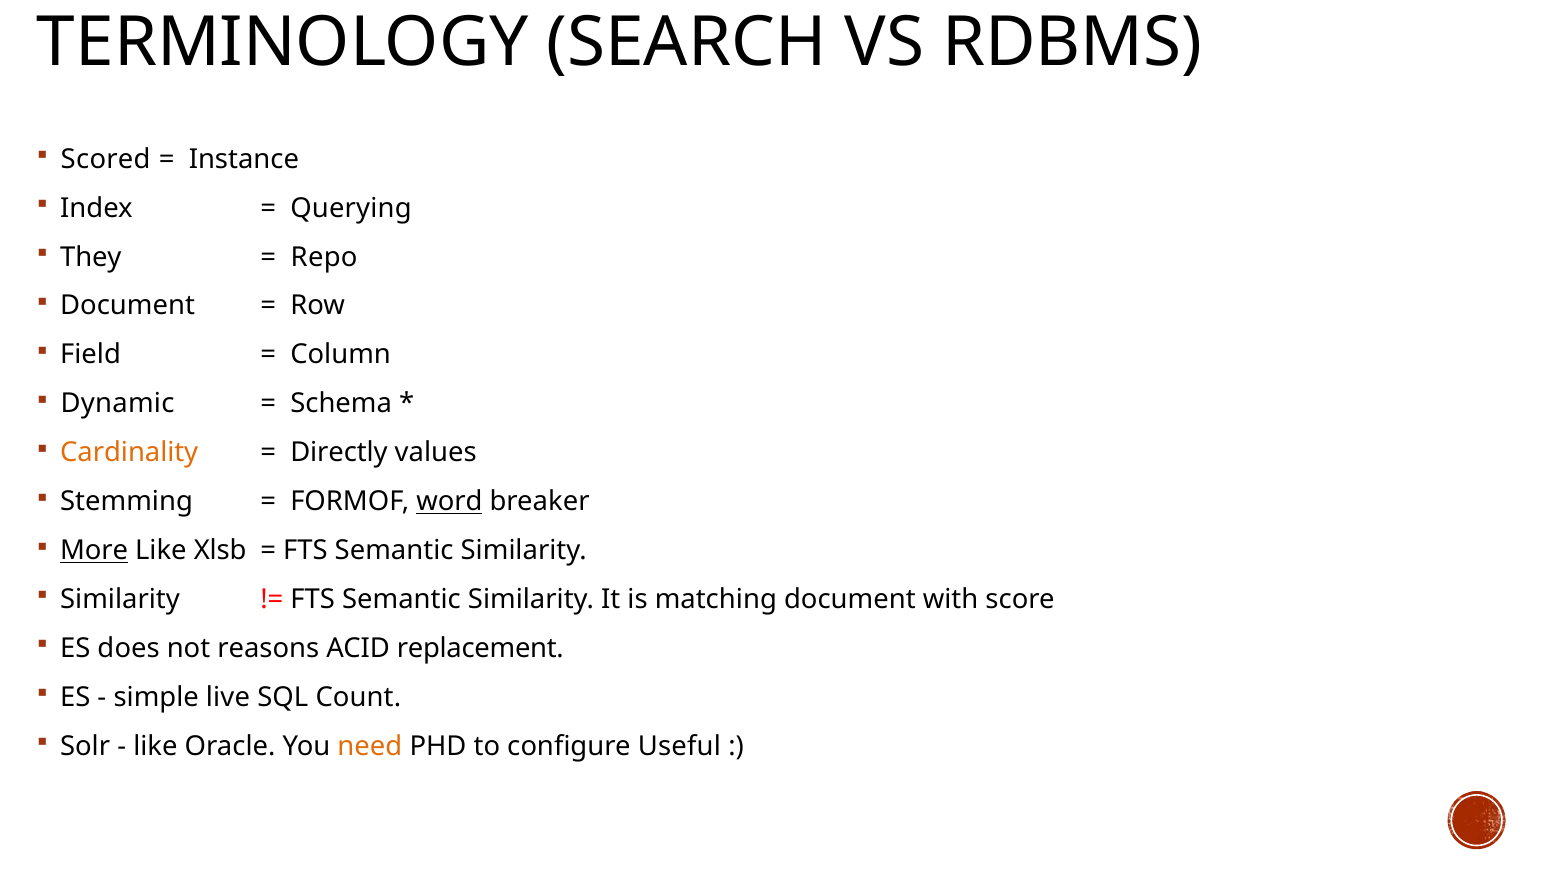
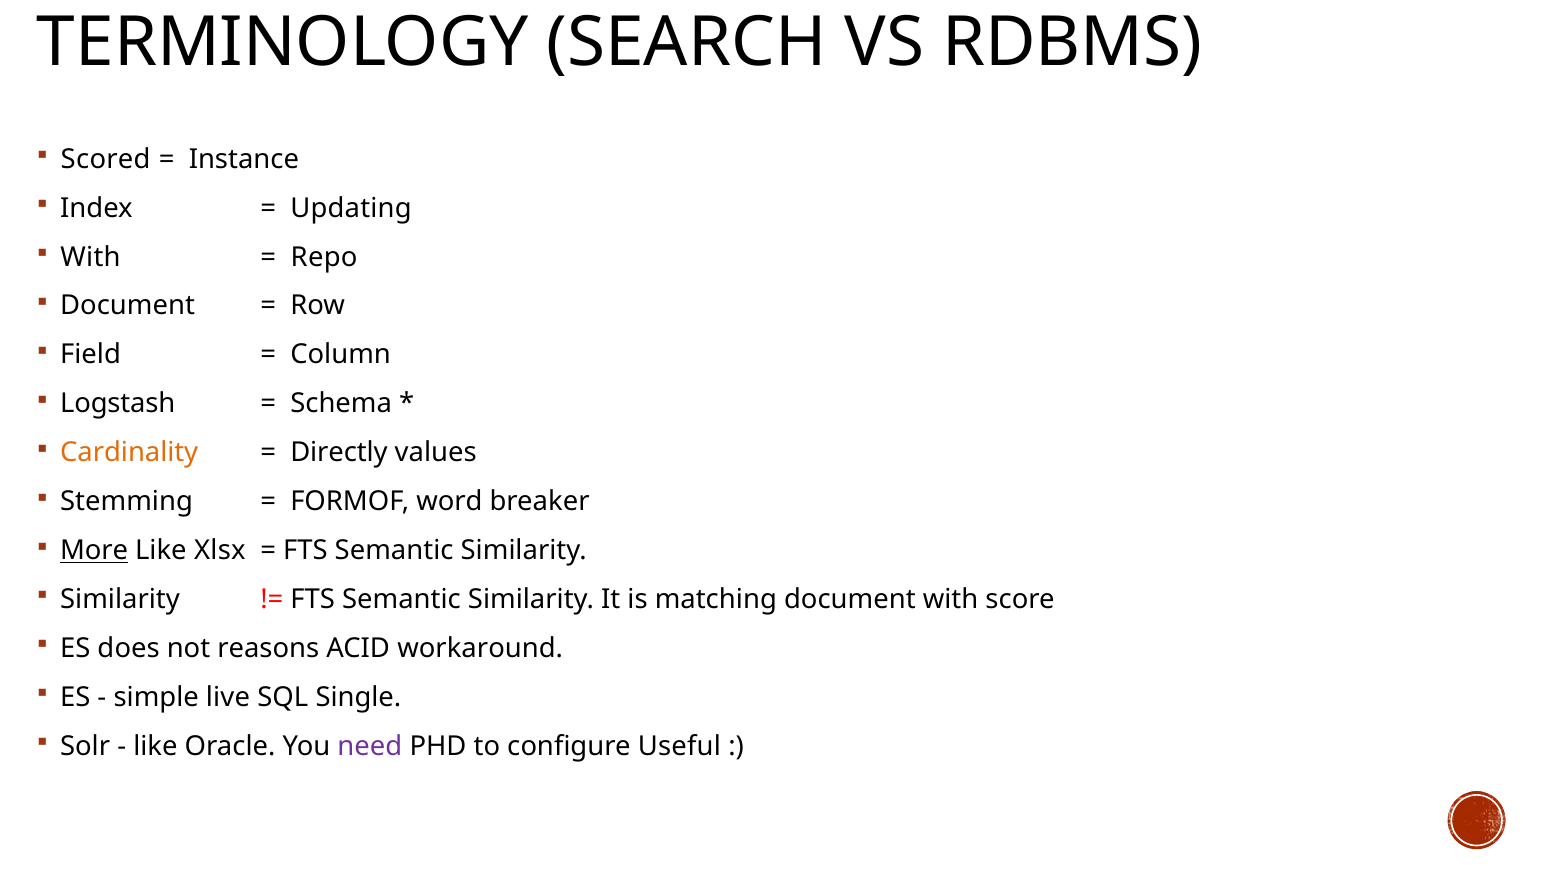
Querying: Querying -> Updating (351, 208)
They: They -> With (91, 257)
Dynamic: Dynamic -> Logstash (118, 404)
word underline: present -> none (449, 502)
Xlsb: Xlsb -> Xlsx (220, 551)
replacement: replacement -> workaround (480, 649)
Count: Count -> Single (358, 697)
need colour: orange -> purple (370, 746)
